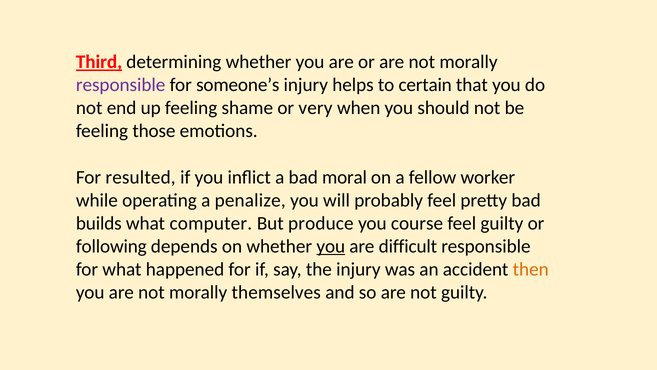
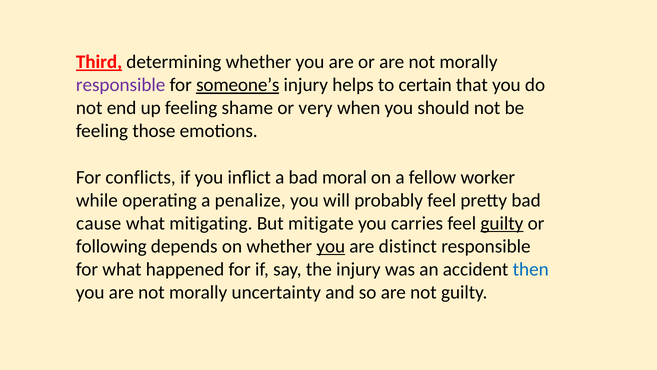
someone’s underline: none -> present (238, 85)
resulted: resulted -> conflicts (141, 177)
builds: builds -> cause (99, 223)
computer: computer -> mitigating (211, 223)
produce: produce -> mitigate (321, 223)
course: course -> carries (417, 223)
guilty underline: none -> present (502, 223)
difficult: difficult -> distinct (408, 246)
then colour: orange -> blue (531, 269)
themselves: themselves -> uncertainty (276, 292)
